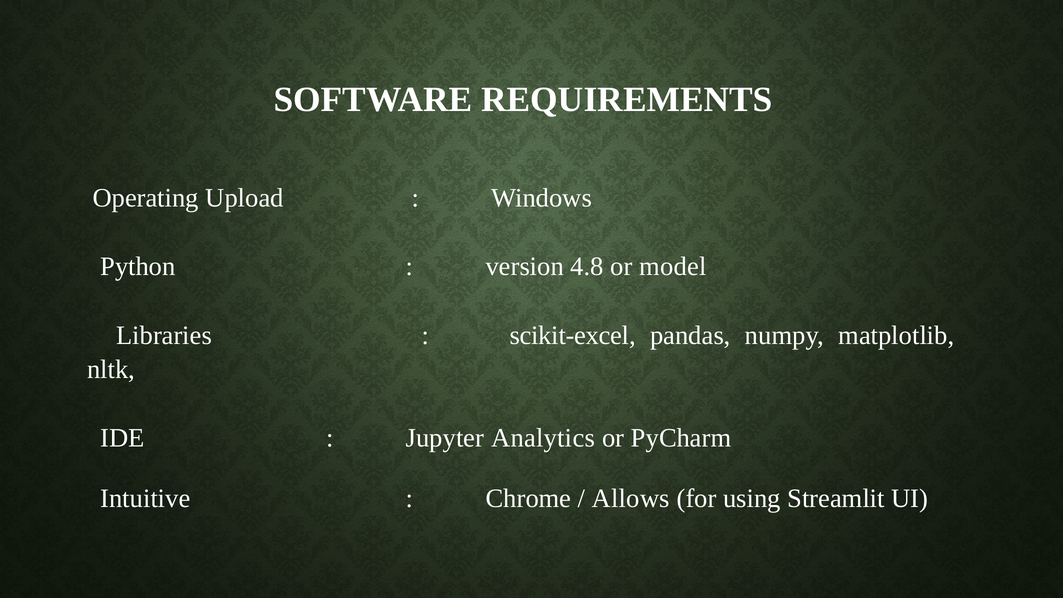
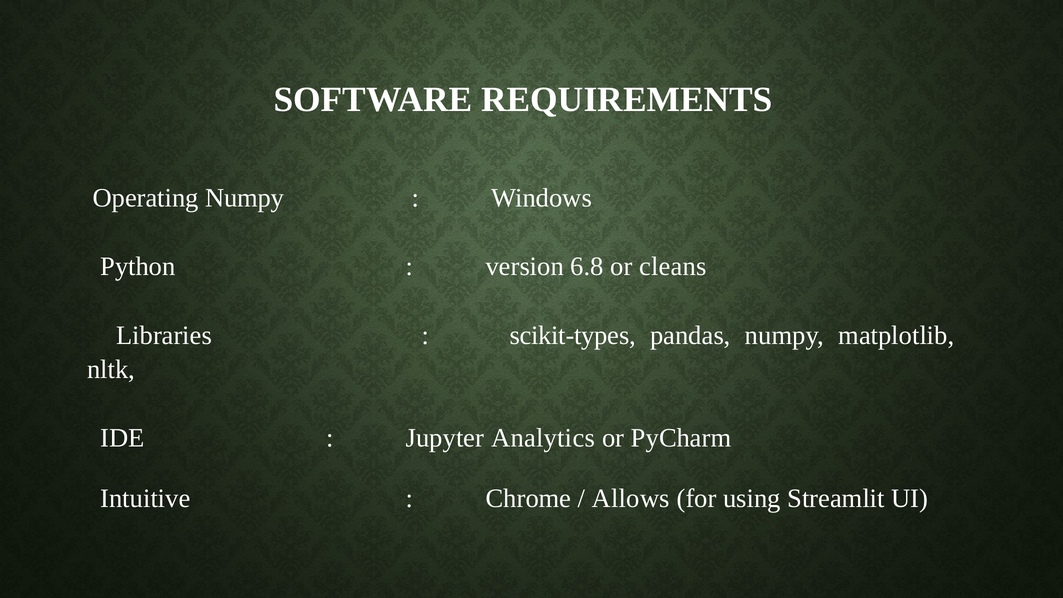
Operating Upload: Upload -> Numpy (245, 198)
4.8: 4.8 -> 6.8 (587, 267)
model: model -> cleans (673, 267)
scikit-excel: scikit-excel -> scikit-types (573, 335)
